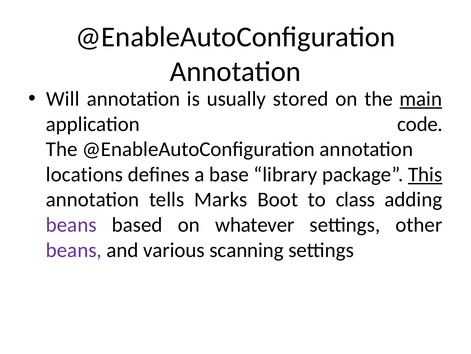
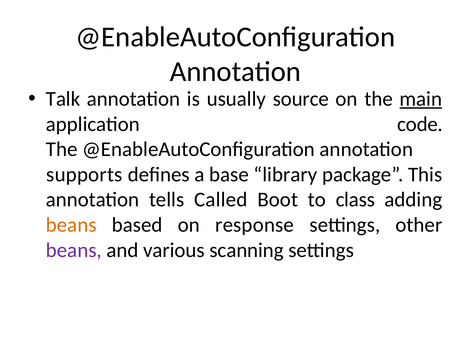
Will: Will -> Talk (63, 99)
stored: stored -> source (301, 99)
locations: locations -> supports (84, 174)
This underline: present -> none (425, 174)
Marks: Marks -> Called (221, 199)
beans colour: purple -> orange (71, 224)
whatever: whatever -> response (255, 224)
